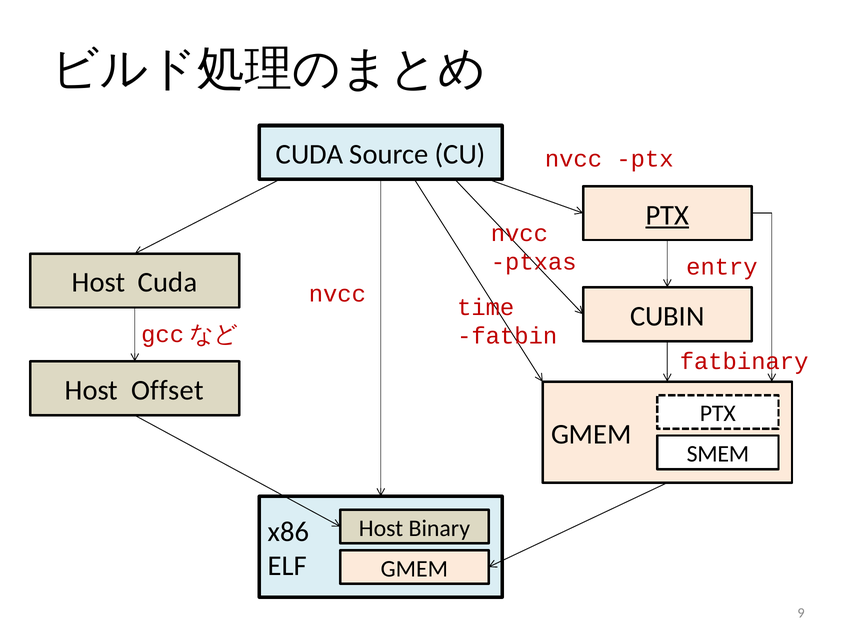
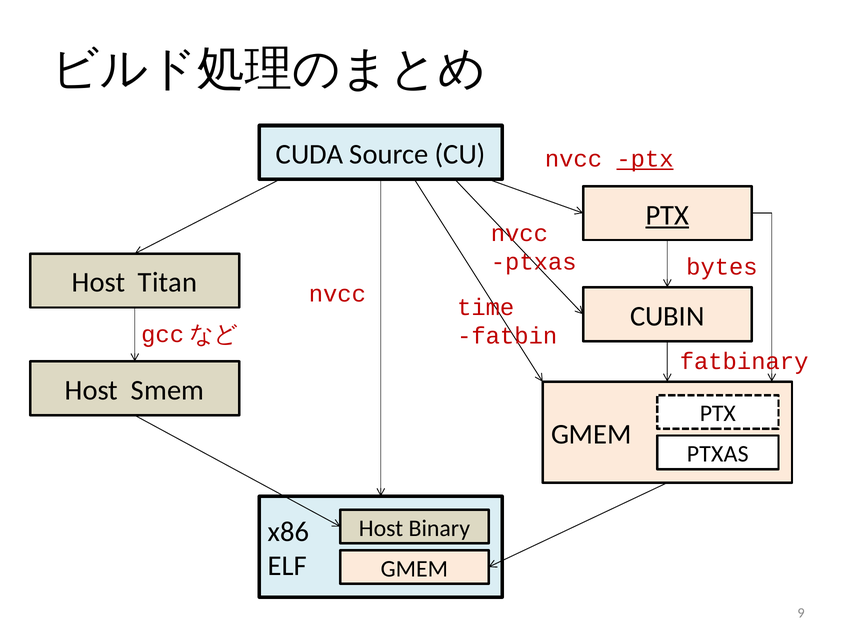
ptx underline: none -> present (645, 159)
entry: entry -> bytes (722, 267)
Host Cuda: Cuda -> Titan (168, 283)
Offset: Offset -> Smem (168, 390)
SMEM: SMEM -> PTXAS (718, 454)
